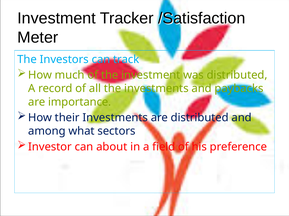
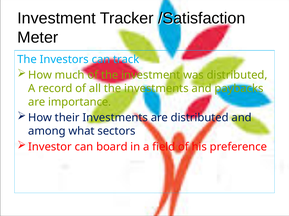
about: about -> board (112, 147)
